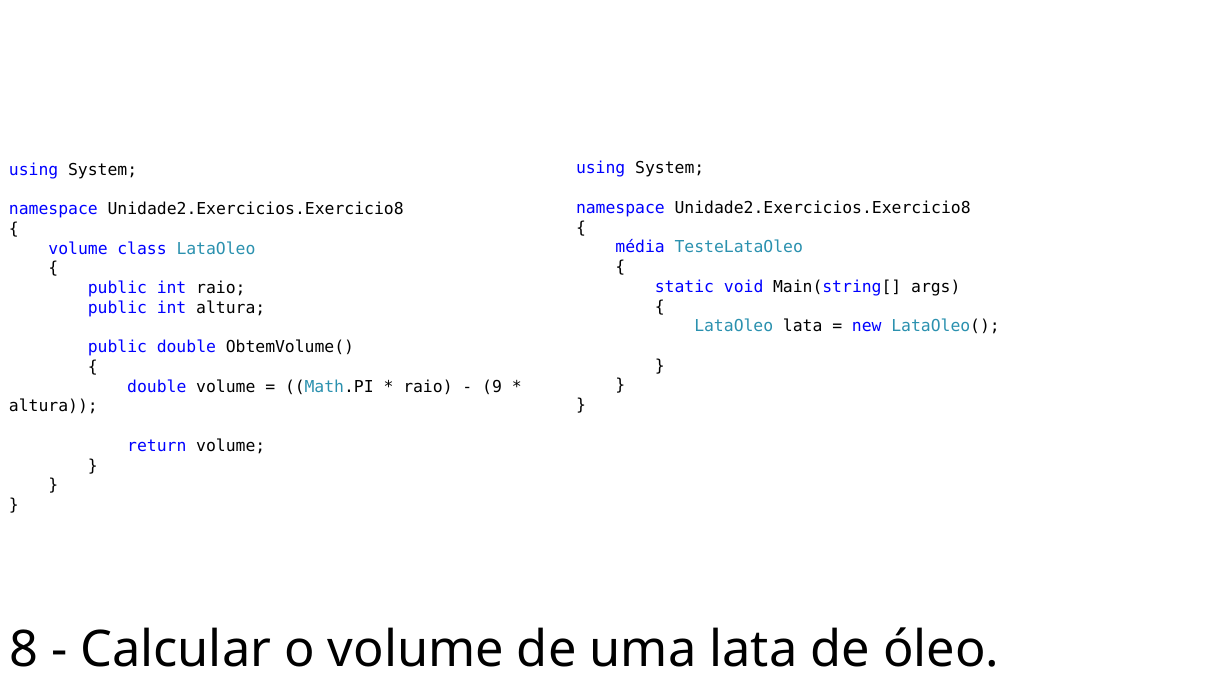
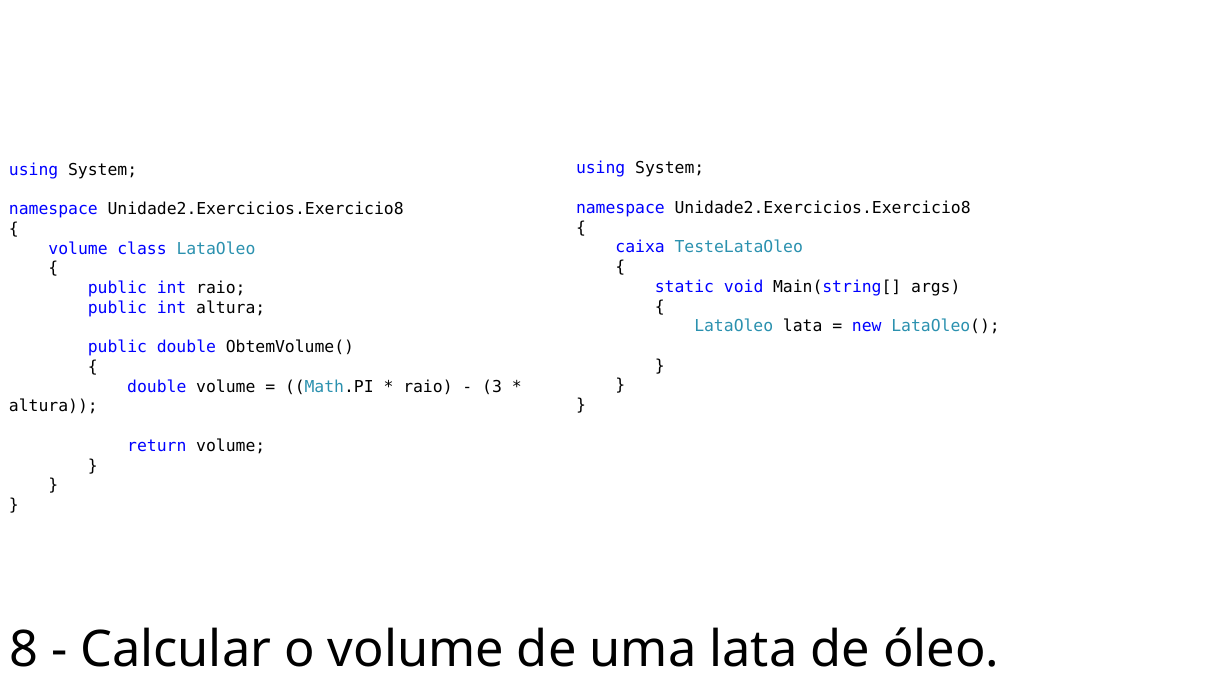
média: média -> caixa (640, 248)
9: 9 -> 3 (492, 387)
